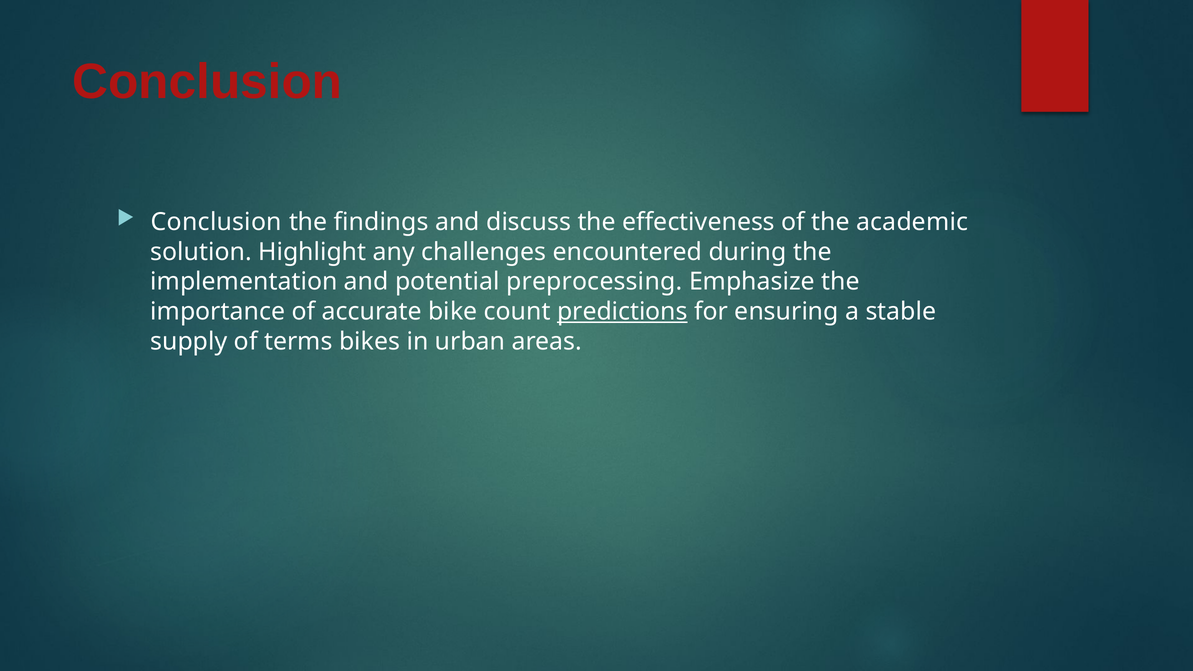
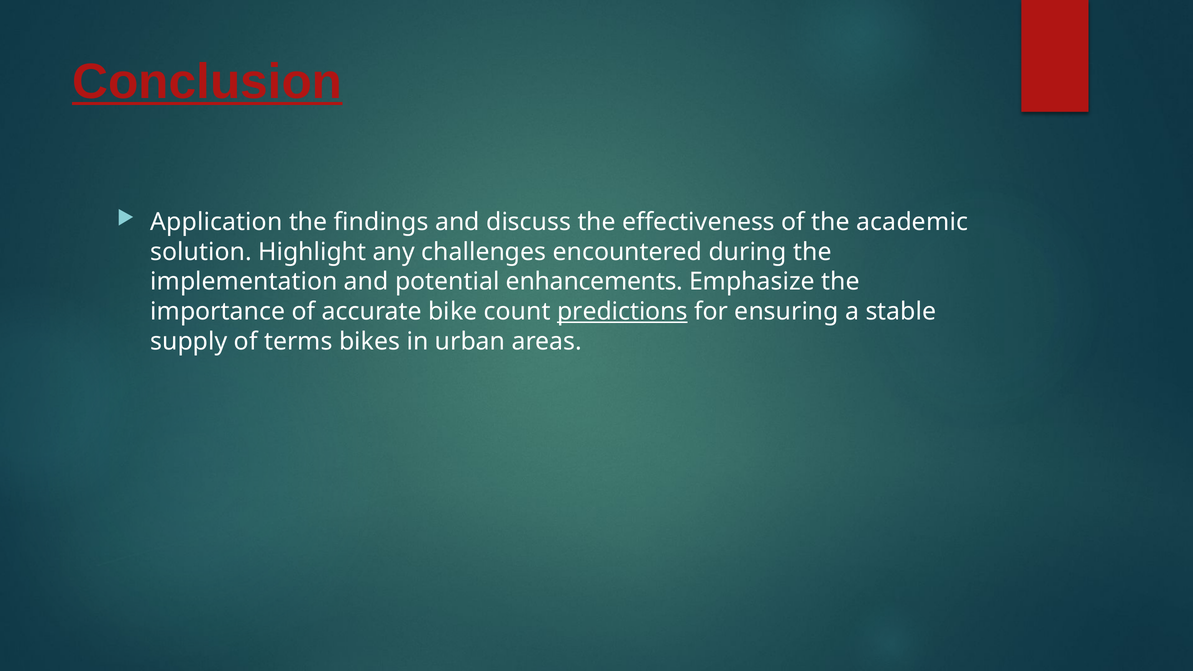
Conclusion underline: none -> present (207, 82)
Conclusion: Conclusion -> Application (216, 222)
preprocessing: preprocessing -> enhancements (594, 282)
